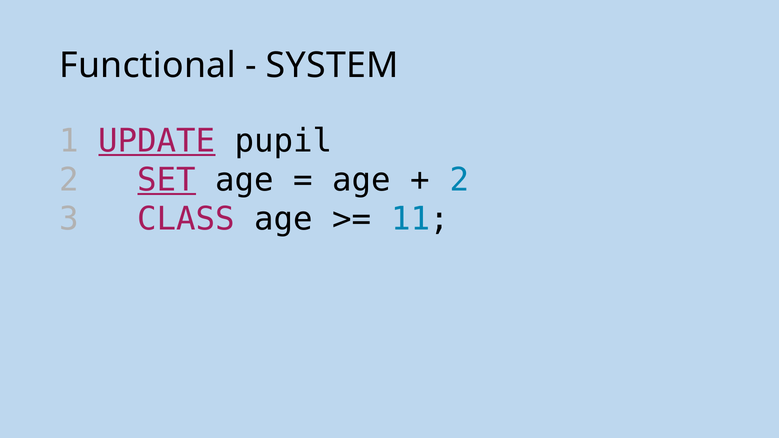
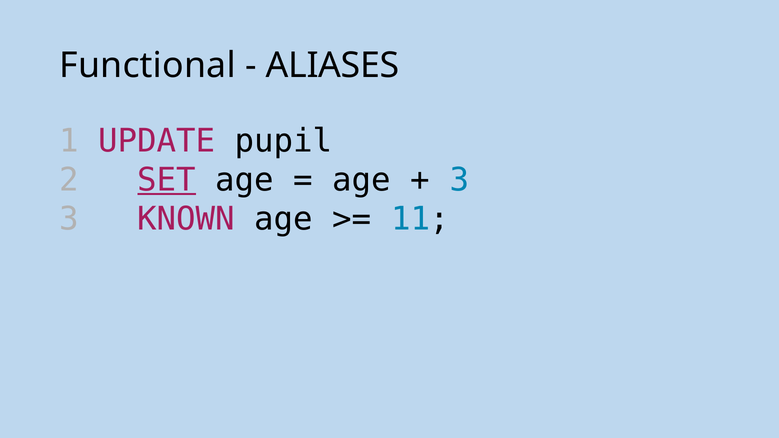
SYSTEM: SYSTEM -> ALIASES (333, 65)
UPDATE underline: present -> none (157, 141)
2: 2 -> 3 (459, 180)
CLASS: CLASS -> KNOWN (186, 219)
